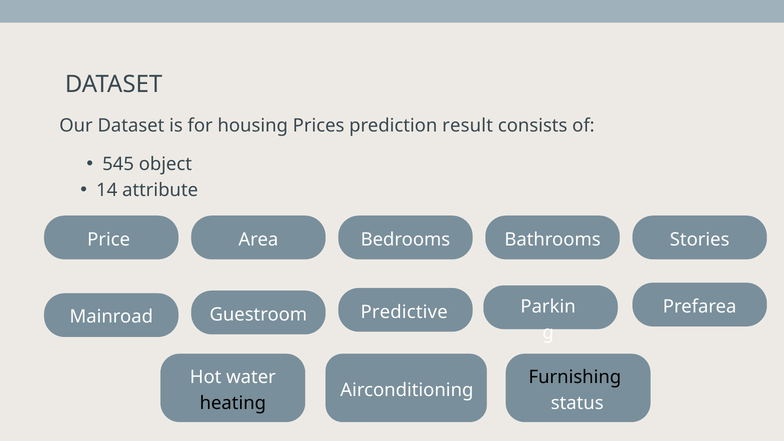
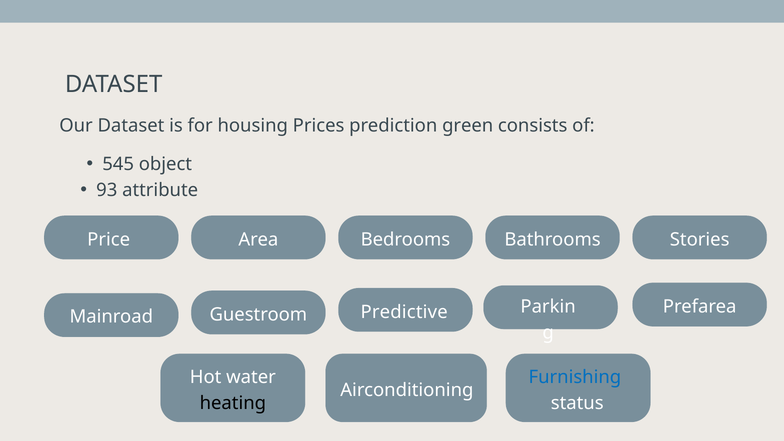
result: result -> green (468, 126)
14: 14 -> 93 (107, 190)
Furnishing colour: black -> blue (575, 377)
